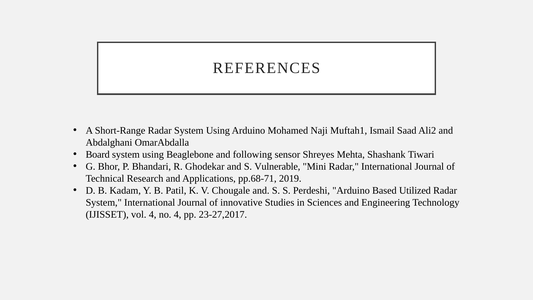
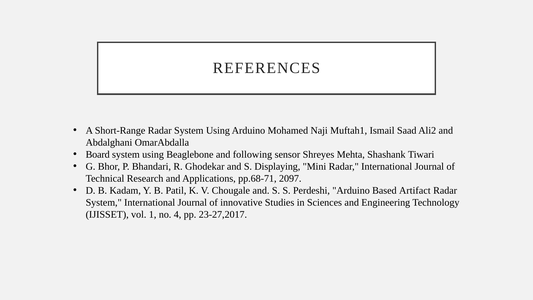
Vulnerable: Vulnerable -> Displaying (277, 166)
2019: 2019 -> 2097 (290, 178)
Utilized: Utilized -> Artifact (415, 190)
vol 4: 4 -> 1 (153, 214)
